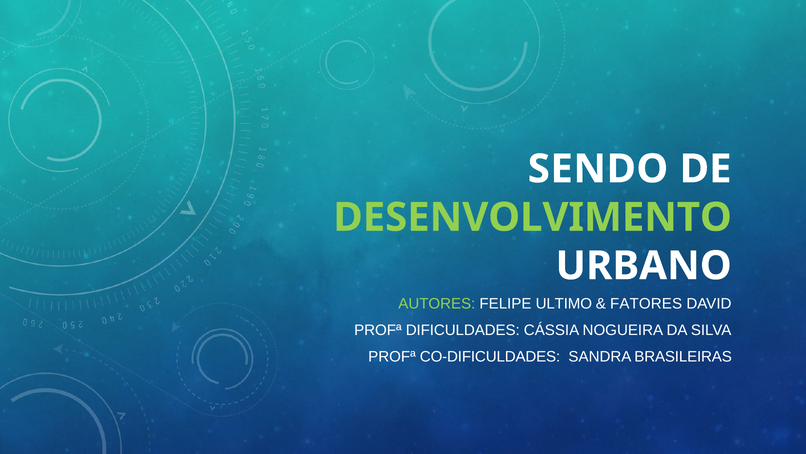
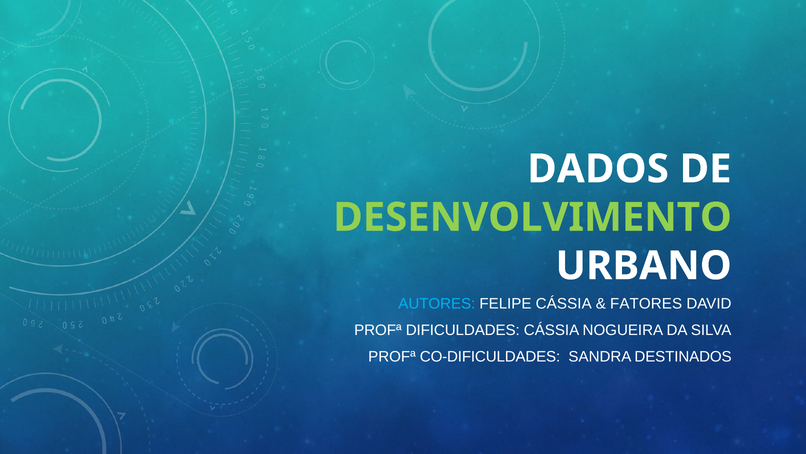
SENDO: SENDO -> DADOS (598, 169)
AUTORES colour: light green -> light blue (437, 303)
FELIPE ULTIMO: ULTIMO -> CÁSSIA (564, 303)
BRASILEIRAS: BRASILEIRAS -> DESTINADOS (683, 356)
